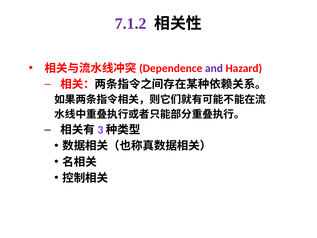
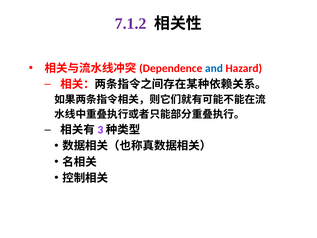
and colour: purple -> blue (214, 68)
